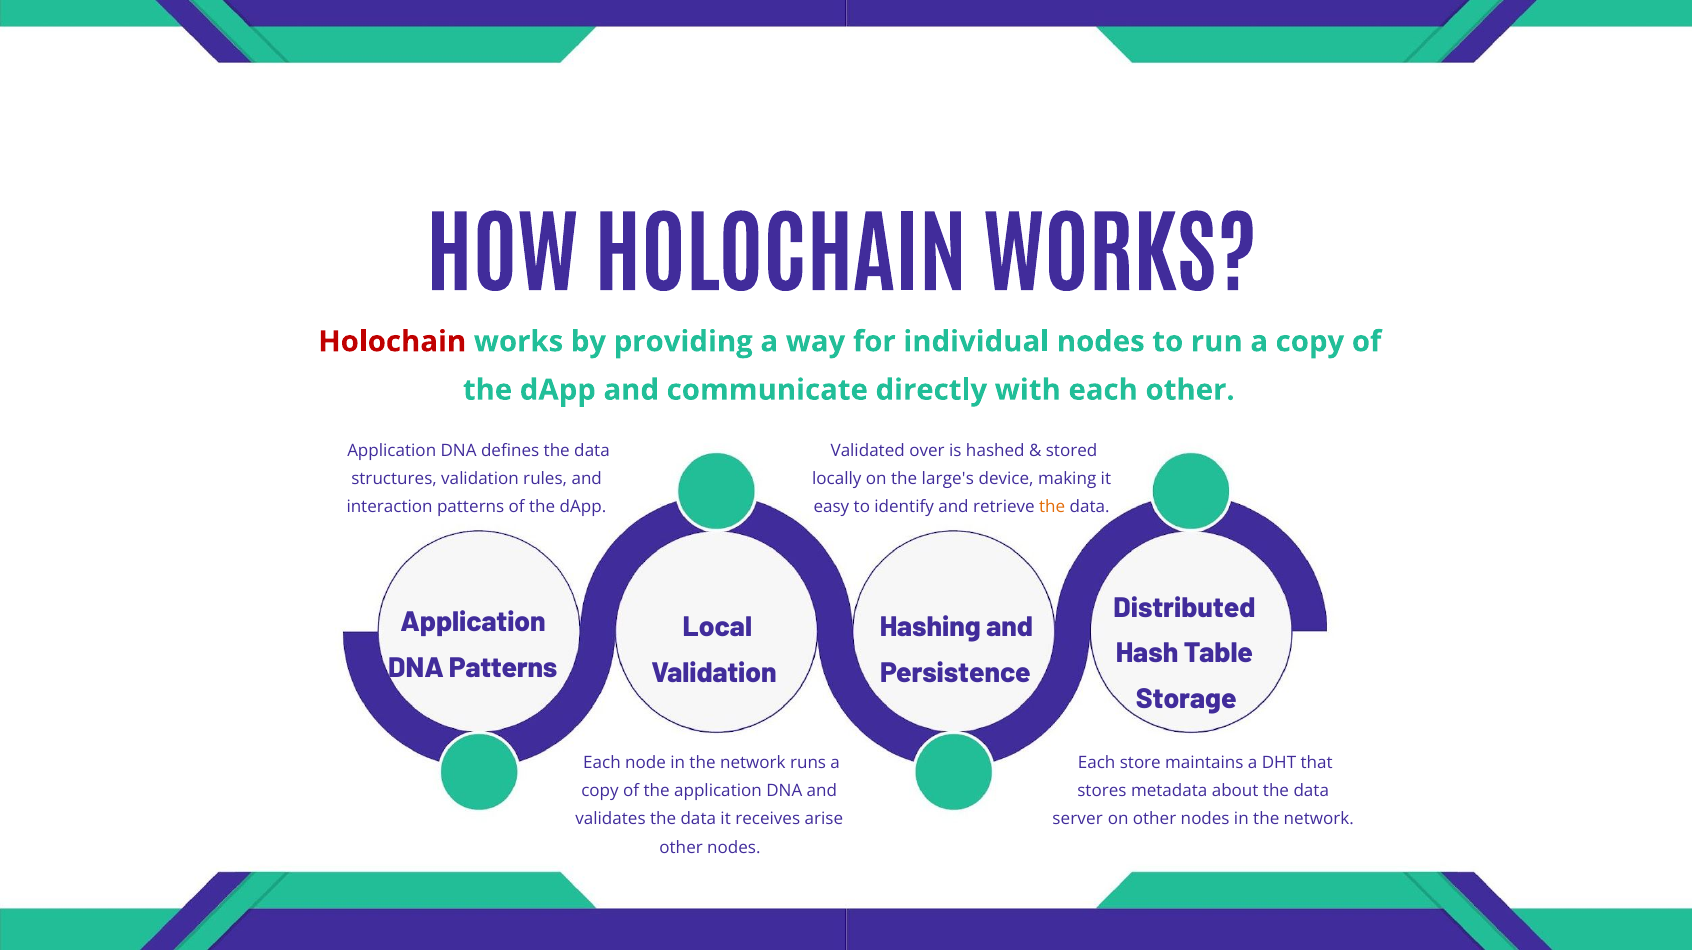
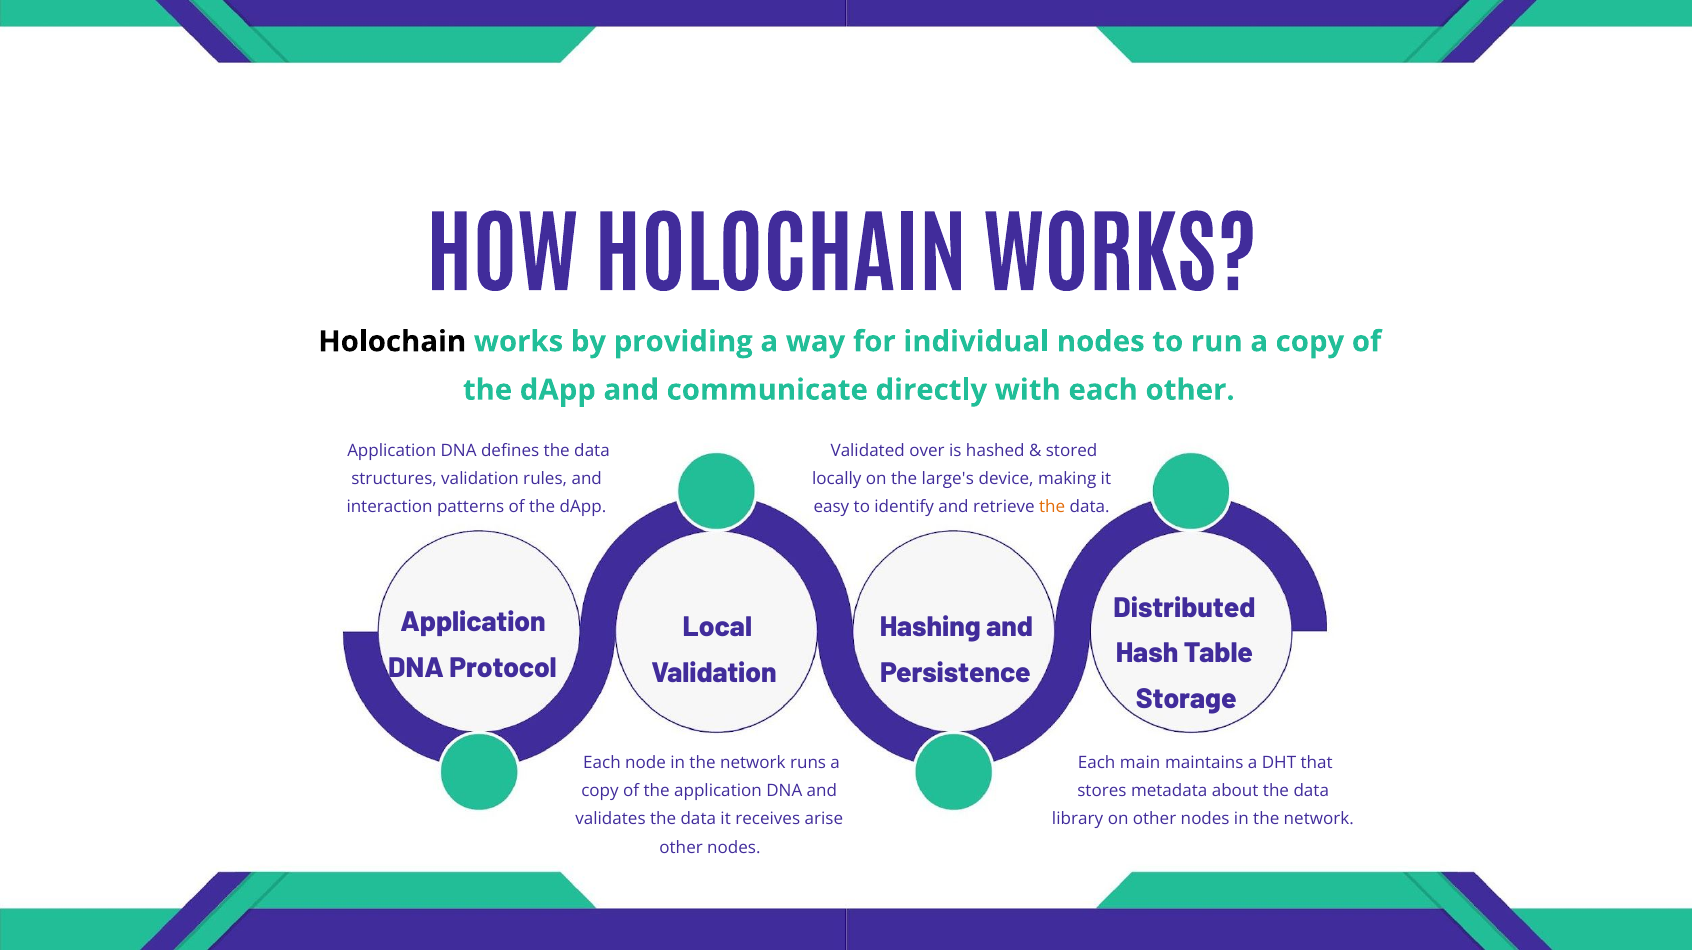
Holochain colour: red -> black (392, 342)
DNA Patterns: Patterns -> Protocol (503, 668)
store: store -> main (1140, 763)
server: server -> library (1078, 820)
